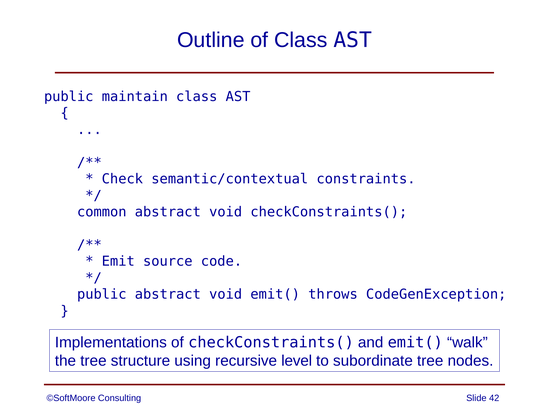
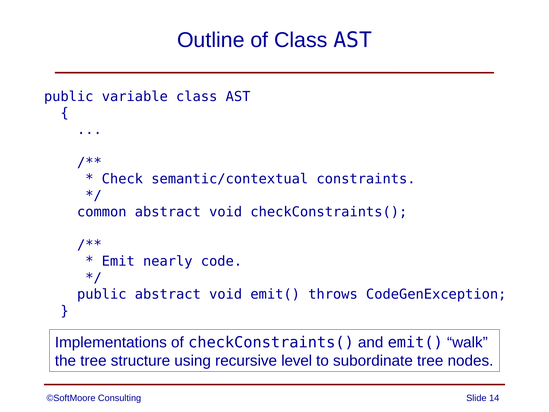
maintain: maintain -> variable (135, 97)
source: source -> nearly (168, 261)
42: 42 -> 14 (494, 398)
